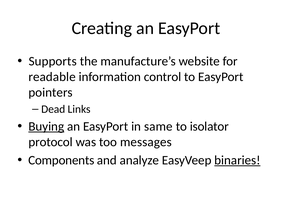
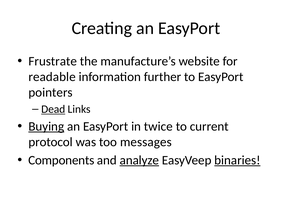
Supports: Supports -> Frustrate (53, 61)
control: control -> further (163, 77)
Dead underline: none -> present (53, 109)
same: same -> twice (158, 126)
isolator: isolator -> current (209, 126)
analyze underline: none -> present (139, 160)
